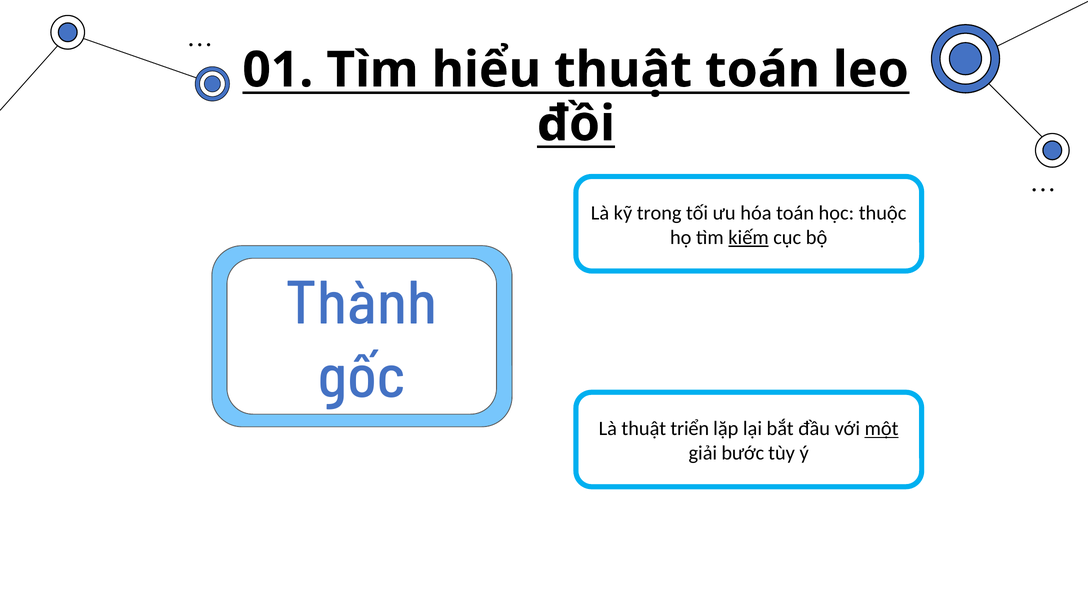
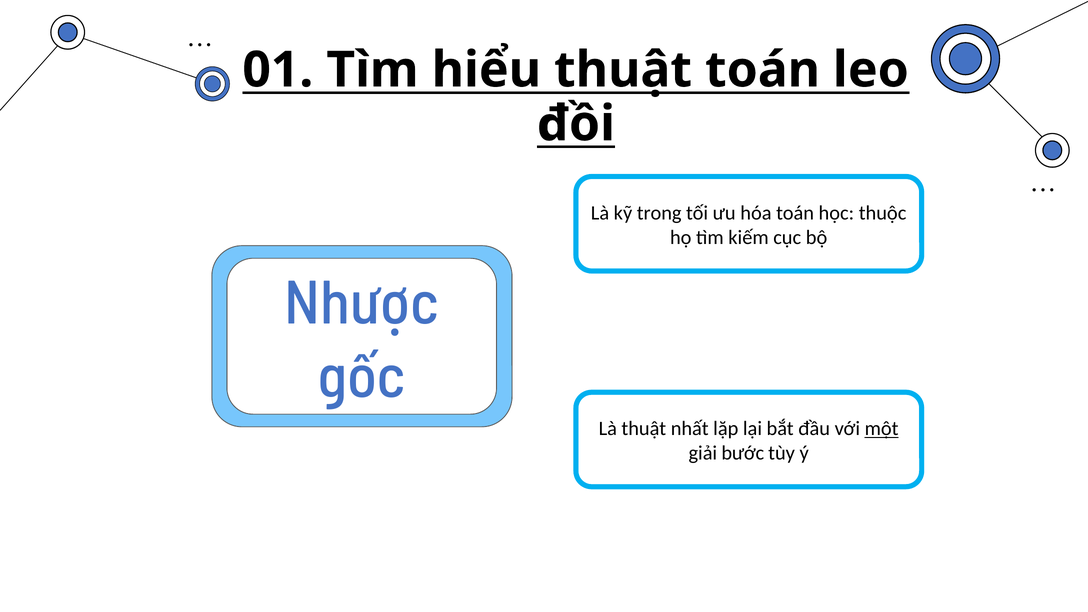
kiếm underline: present -> none (749, 237)
Thành: Thành -> Nhược (362, 304)
triển: triển -> nhất (690, 429)
